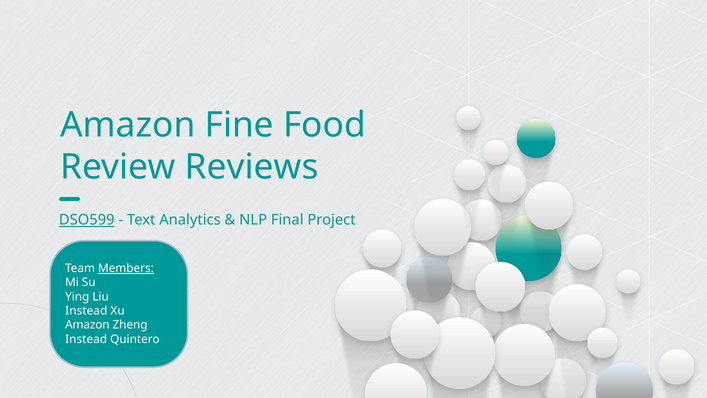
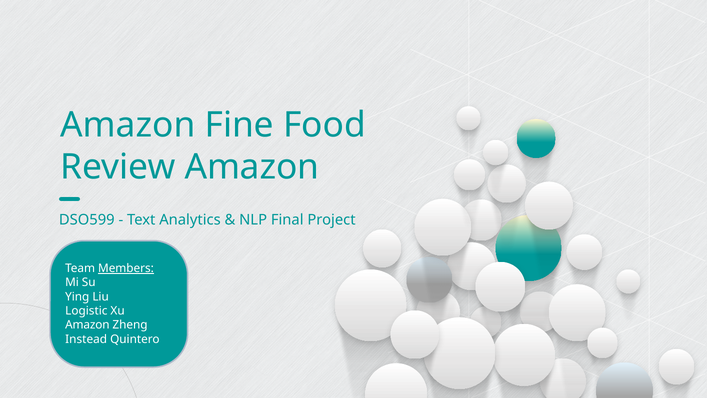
Review Reviews: Reviews -> Amazon (252, 167)
DSO599 underline: present -> none (87, 220)
Instead: Instead -> Logistic (86, 311)
